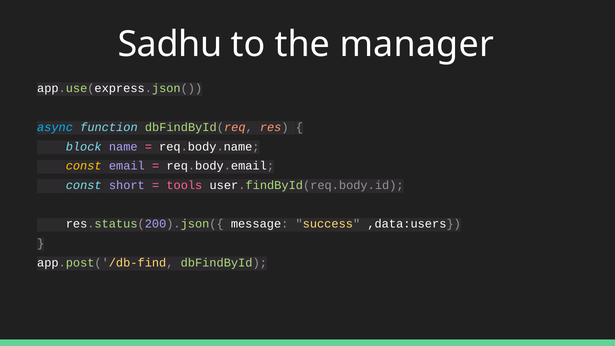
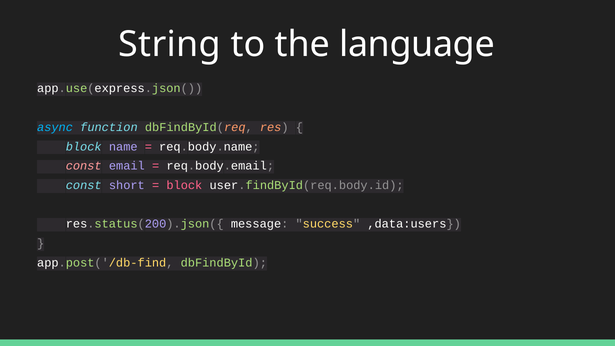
Sadhu: Sadhu -> String (170, 44)
manager: manager -> language (417, 44)
const colour: yellow -> pink (84, 166)
tools: tools -> block (184, 185)
